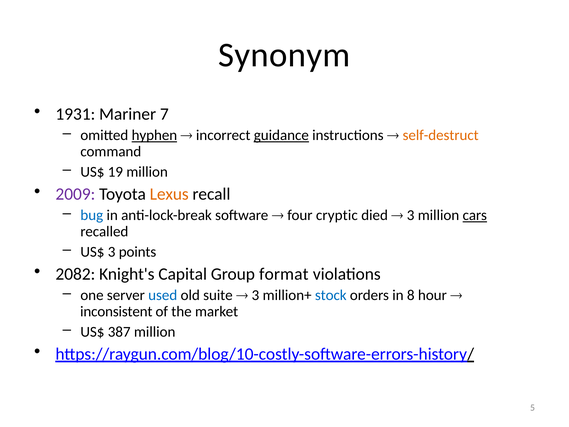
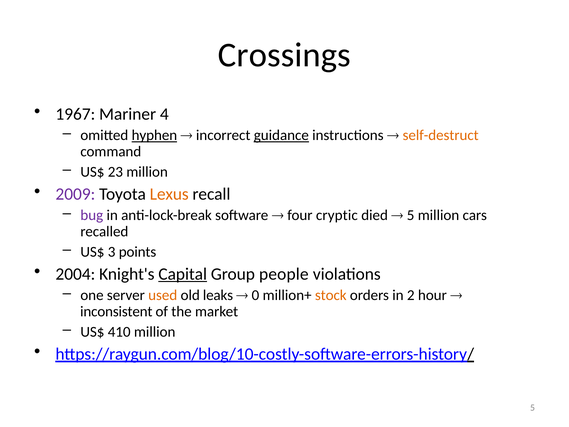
Synonym: Synonym -> Crossings (284, 55)
1931: 1931 -> 1967 (75, 114)
7: 7 -> 4 (164, 114)
19: 19 -> 23 (115, 172)
bug colour: blue -> purple (92, 215)
3: 3 -> 5 (411, 215)
cars underline: present -> none (475, 215)
2082: 2082 -> 2004 (75, 274)
Capital underline: none -> present (183, 274)
format: format -> people (284, 274)
used colour: blue -> orange (163, 295)
suite: suite -> leaks (218, 295)
3: 3 -> 0 (255, 295)
stock colour: blue -> orange (331, 295)
8: 8 -> 2 (411, 295)
387: 387 -> 410 (119, 332)
